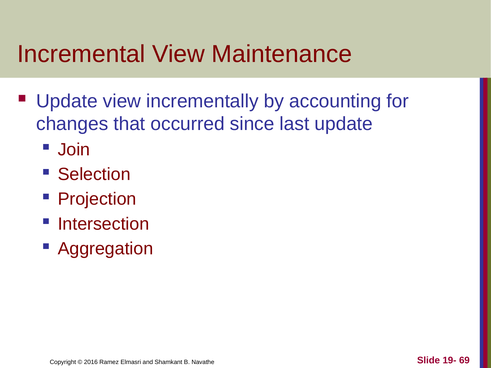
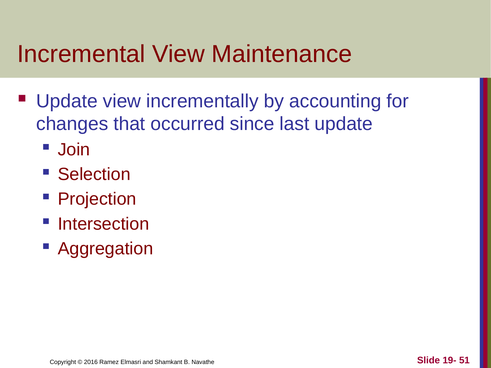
69: 69 -> 51 (464, 361)
